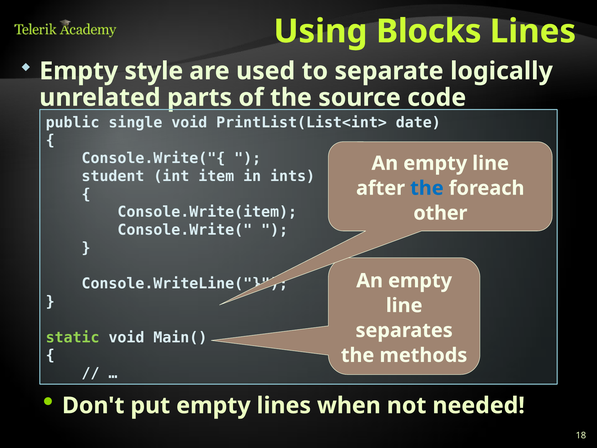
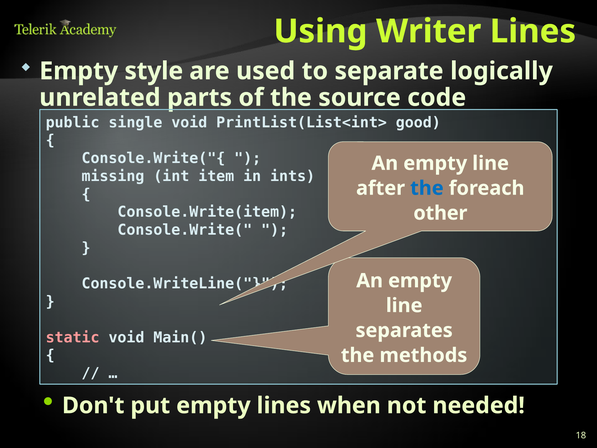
Blocks: Blocks -> Writer (429, 31)
date: date -> good (418, 122)
student: student -> missing (113, 176)
static colour: light green -> pink (73, 337)
